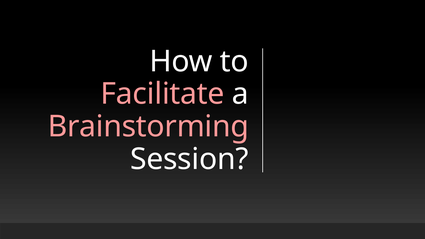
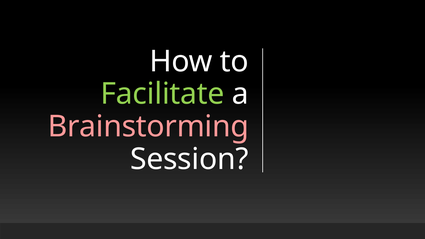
Facilitate colour: pink -> light green (163, 94)
